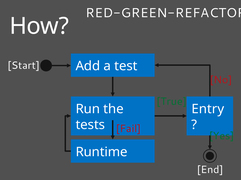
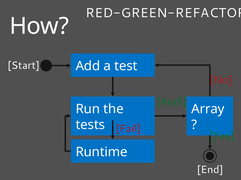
True: True -> Audi (172, 102)
Entry: Entry -> Array (208, 109)
